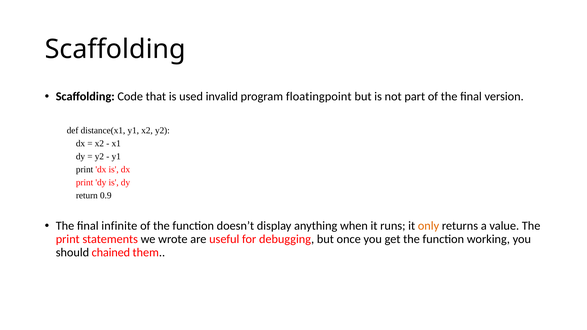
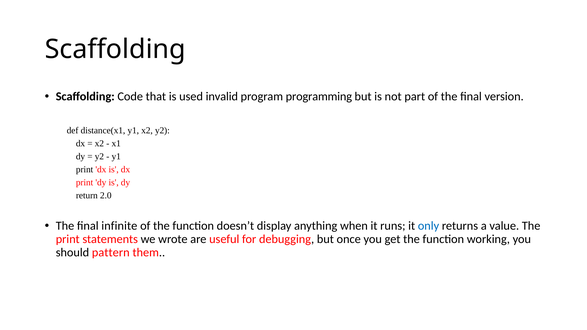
floatingpoint: floatingpoint -> programming (319, 97)
0.9: 0.9 -> 2.0 (106, 195)
only colour: orange -> blue (428, 226)
chained: chained -> pattern (111, 253)
